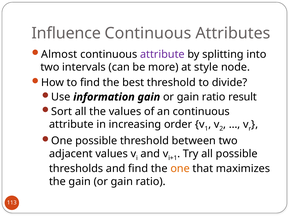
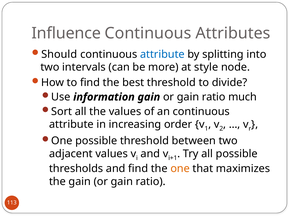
Almost: Almost -> Should (59, 54)
attribute colour: purple -> blue (162, 54)
result: result -> much (243, 97)
